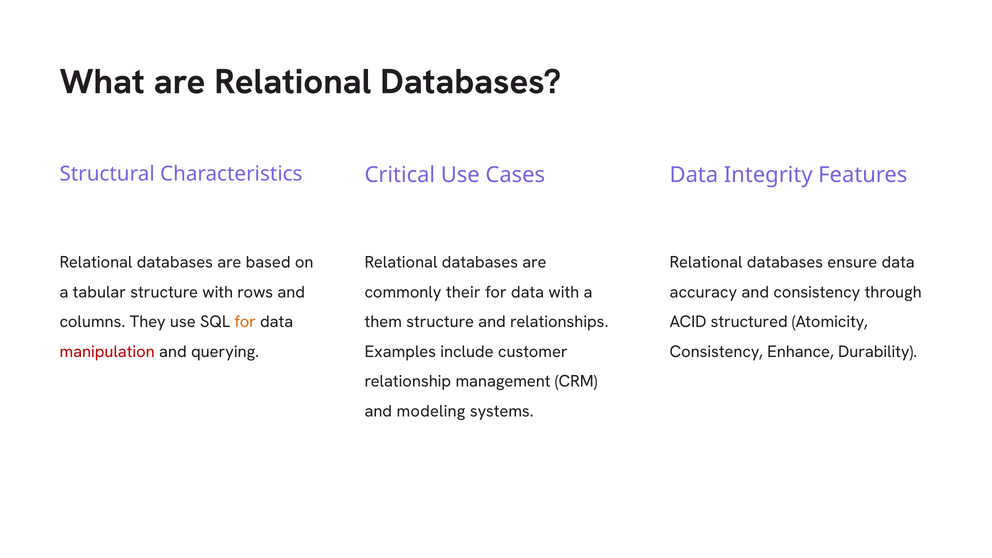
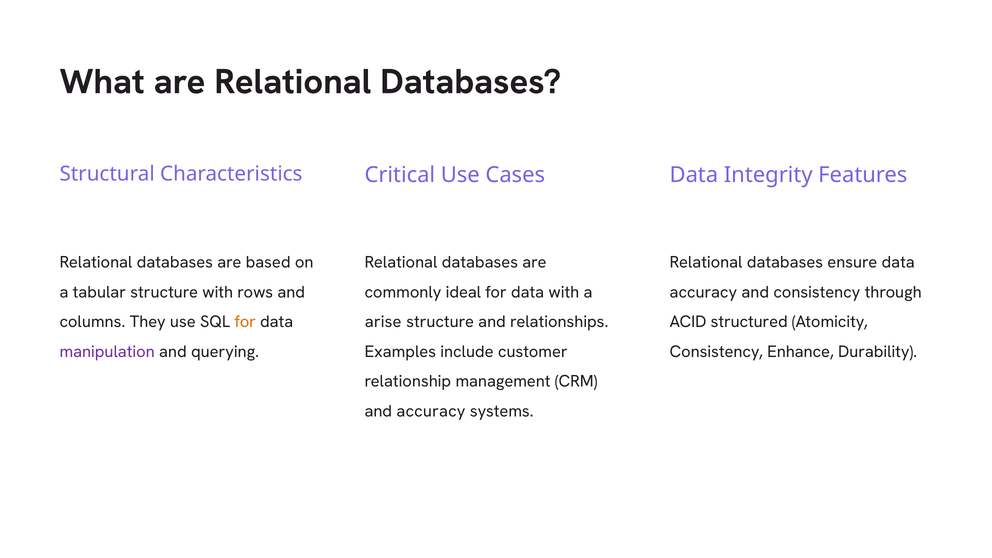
their: their -> ideal (463, 292)
them: them -> arise (383, 322)
manipulation colour: red -> purple (107, 352)
and modeling: modeling -> accuracy (431, 411)
